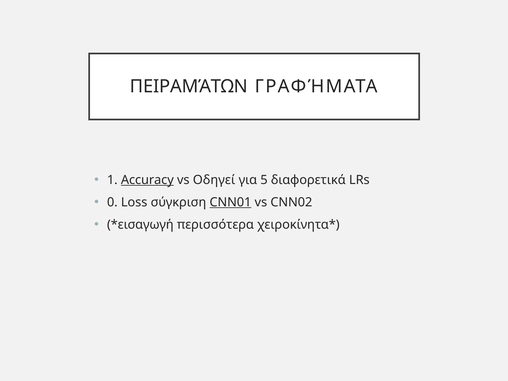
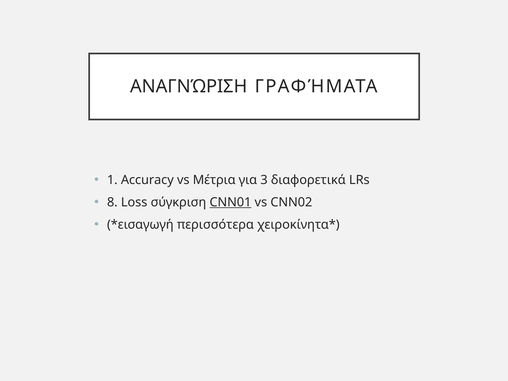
ΠΕΙΡΑΜΆΤΩΝ: ΠΕΙΡΑΜΆΤΩΝ -> ΑΝΑΓΝΏΡΙΣΗ (189, 86)
Accuracy underline: present -> none (147, 180)
Οδηγεί: Οδηγεί -> Μέτρια (214, 180)
5: 5 -> 3 (264, 180)
0: 0 -> 8 (112, 202)
